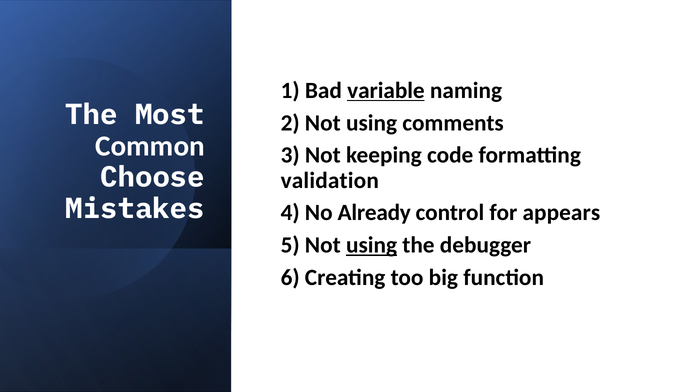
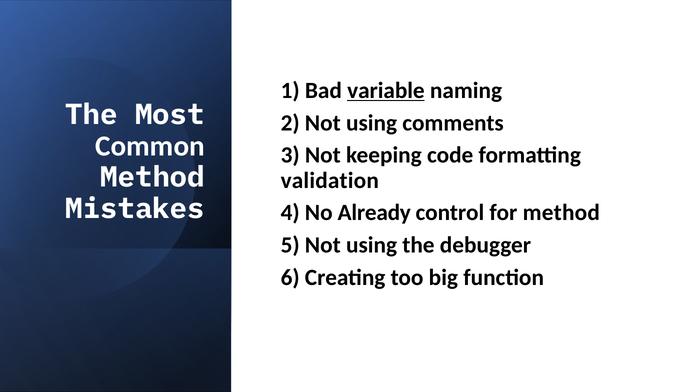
Choose: Choose -> Method (153, 178)
for appears: appears -> method (561, 213)
using underline: present -> none (372, 245)
